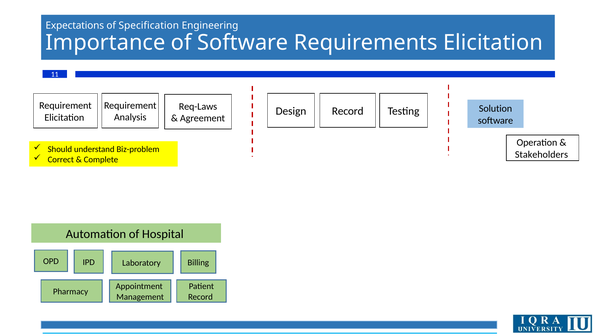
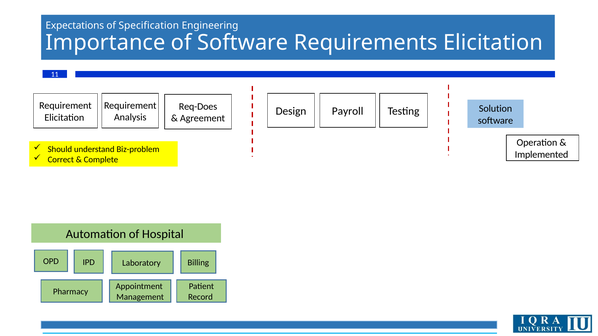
Req-Laws: Req-Laws -> Req-Does (198, 107)
Design Record: Record -> Payroll (348, 111)
Stakeholders: Stakeholders -> Implemented (542, 155)
